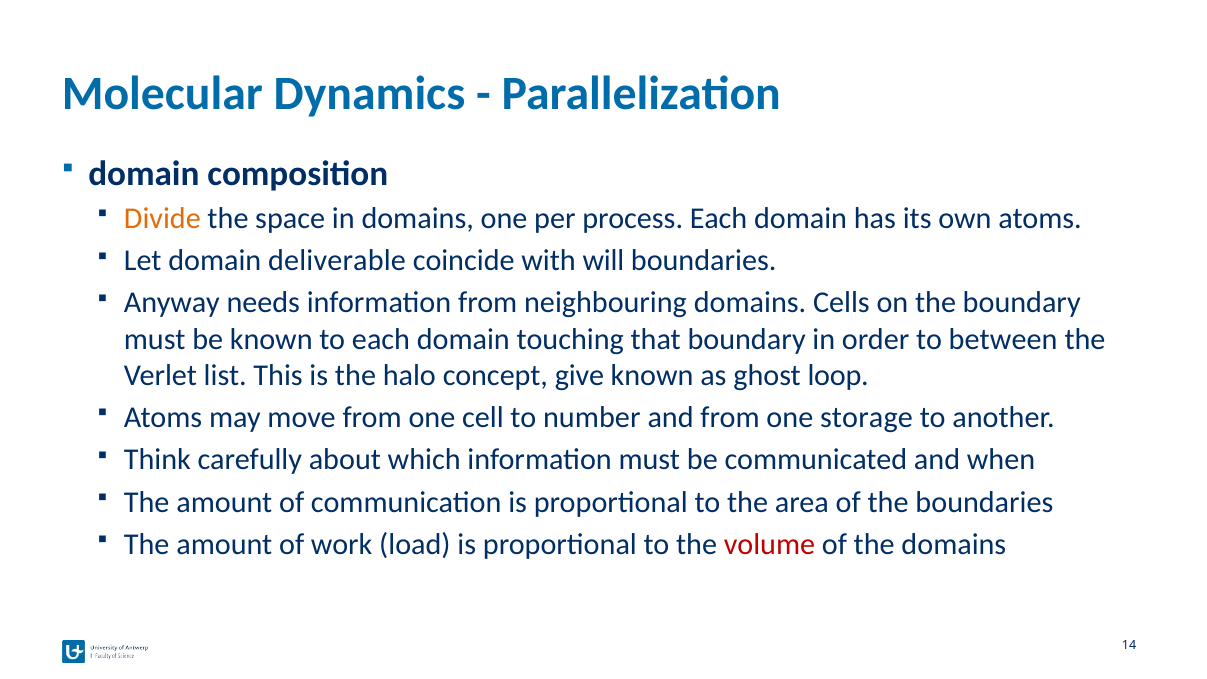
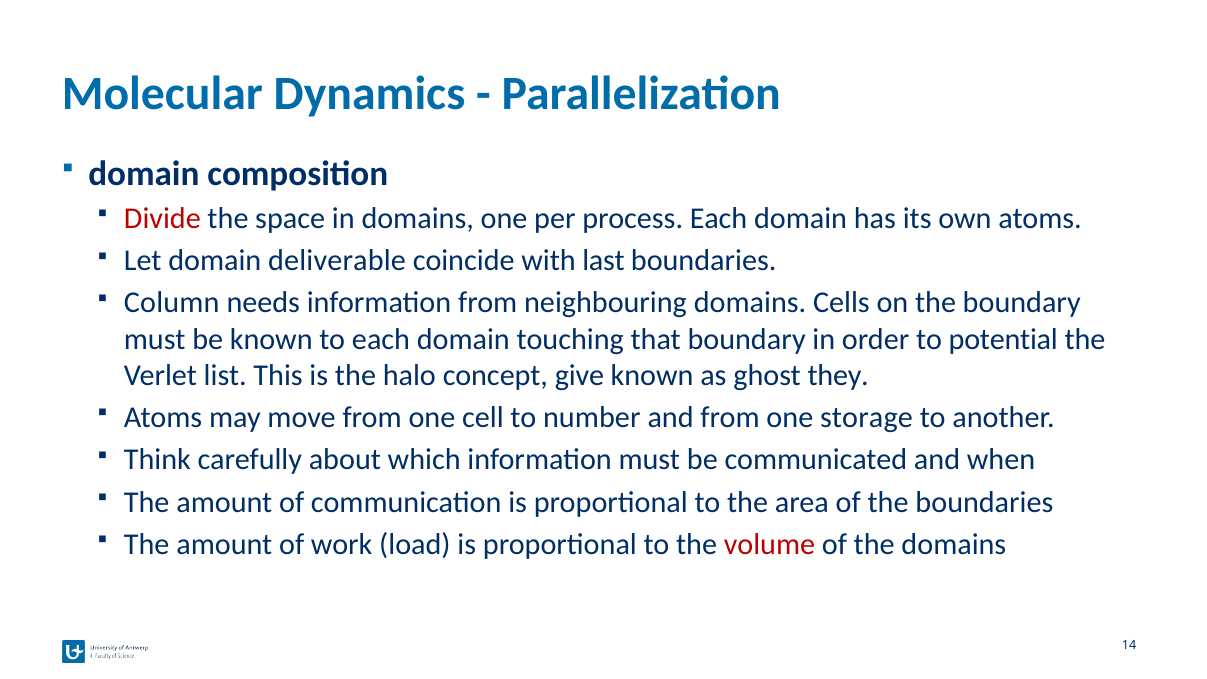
Divide colour: orange -> red (162, 219)
will: will -> last (603, 261)
Anyway: Anyway -> Column (172, 303)
between: between -> potential (1003, 339)
loop: loop -> they (838, 375)
